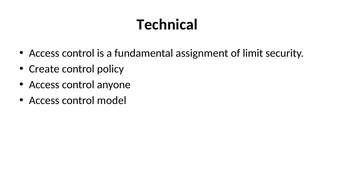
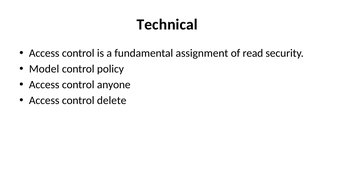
limit: limit -> read (253, 53)
Create: Create -> Model (44, 69)
model: model -> delete (112, 101)
